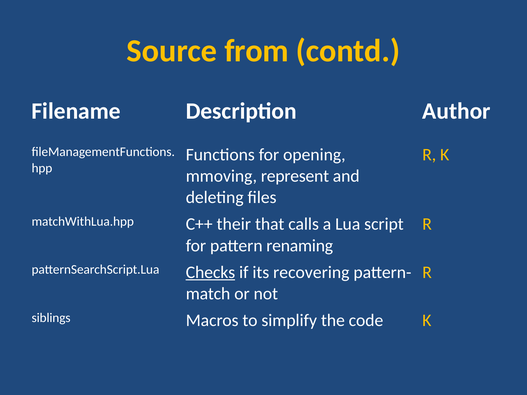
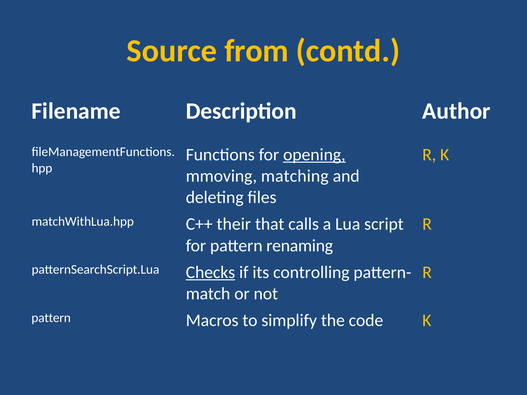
opening underline: none -> present (314, 155)
represent: represent -> matching (295, 176)
recovering: recovering -> controlling (311, 272)
siblings: siblings -> pattern (51, 318)
